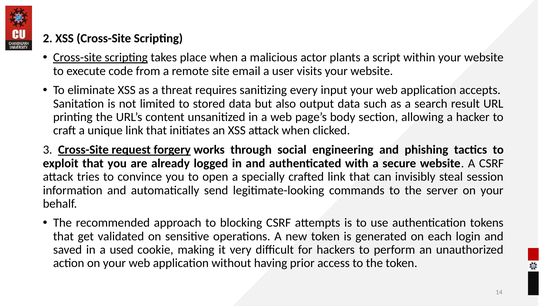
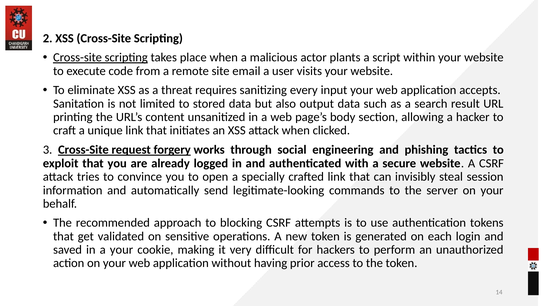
a used: used -> your (121, 250)
